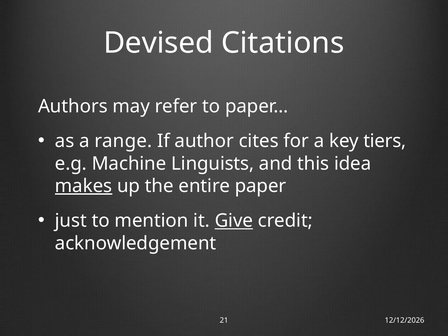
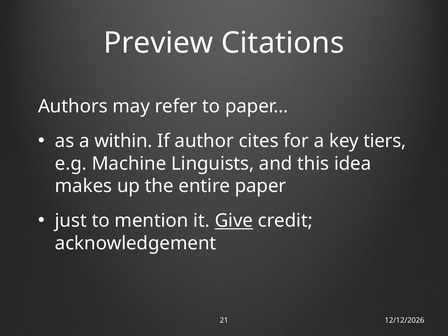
Devised: Devised -> Preview (158, 43)
range: range -> within (123, 141)
makes underline: present -> none (84, 186)
